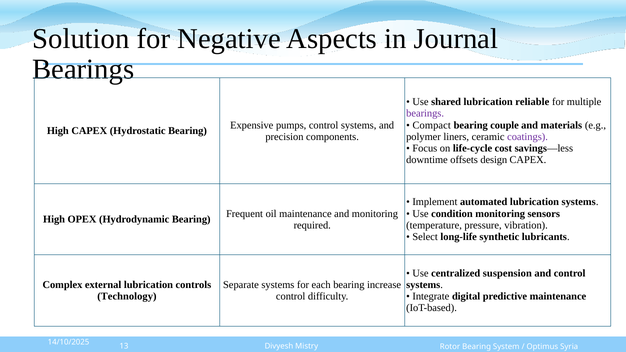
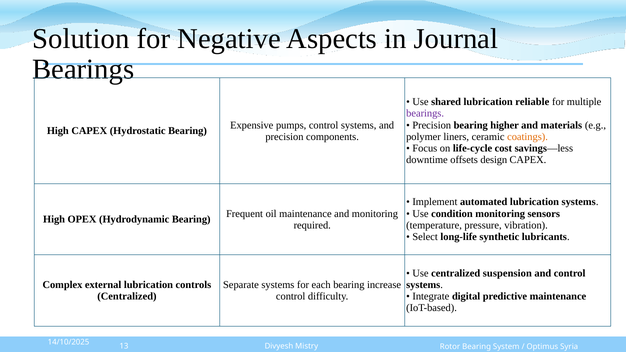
Compact: Compact -> Precision (432, 125)
couple: couple -> higher (505, 125)
coatings colour: purple -> orange (528, 137)
Technology: Technology -> Centralized (127, 296)
